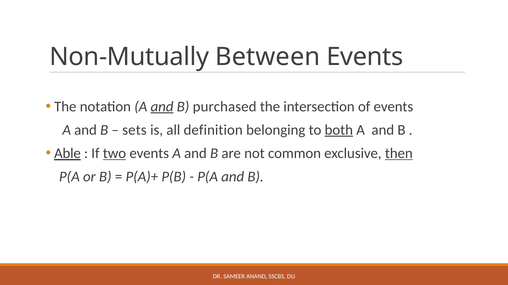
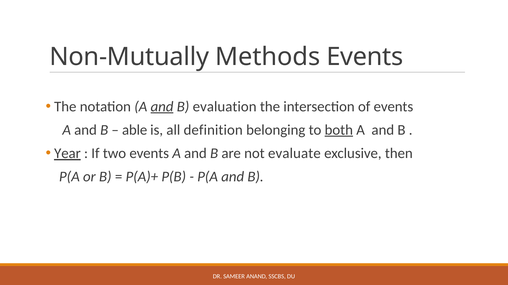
Between: Between -> Methods (268, 57)
purchased: purchased -> evaluation (225, 107)
sets: sets -> able (135, 130)
Able: Able -> Year (67, 154)
two underline: present -> none (115, 154)
common: common -> evaluate (294, 154)
then underline: present -> none (399, 154)
